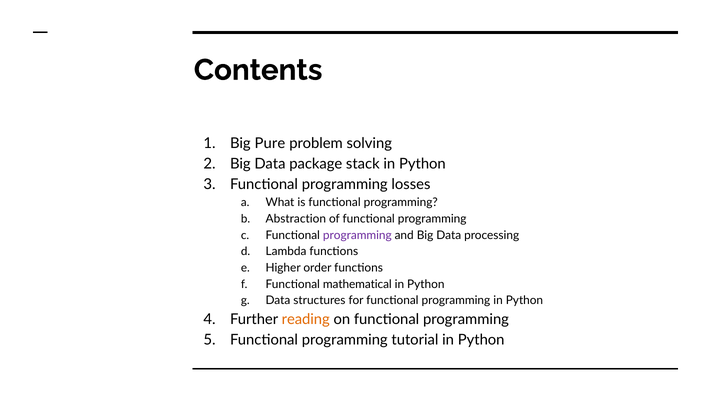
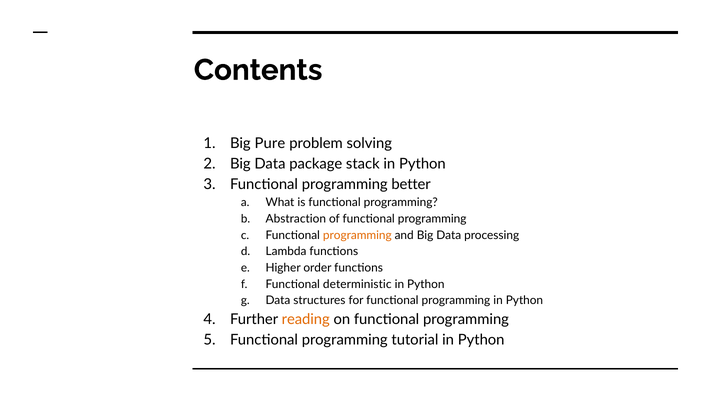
losses: losses -> better (411, 184)
programming colour: purple -> orange (357, 235)
mathematical: mathematical -> deterministic (357, 284)
